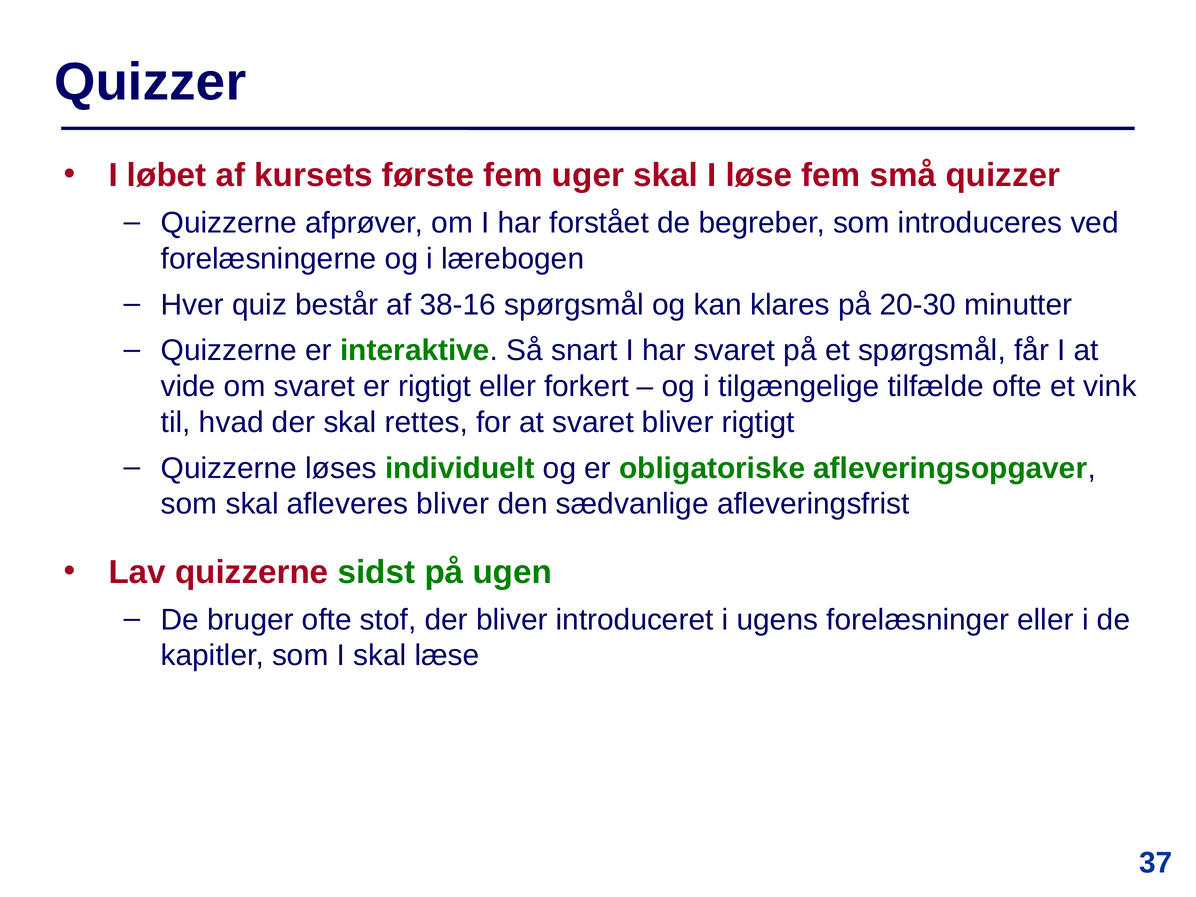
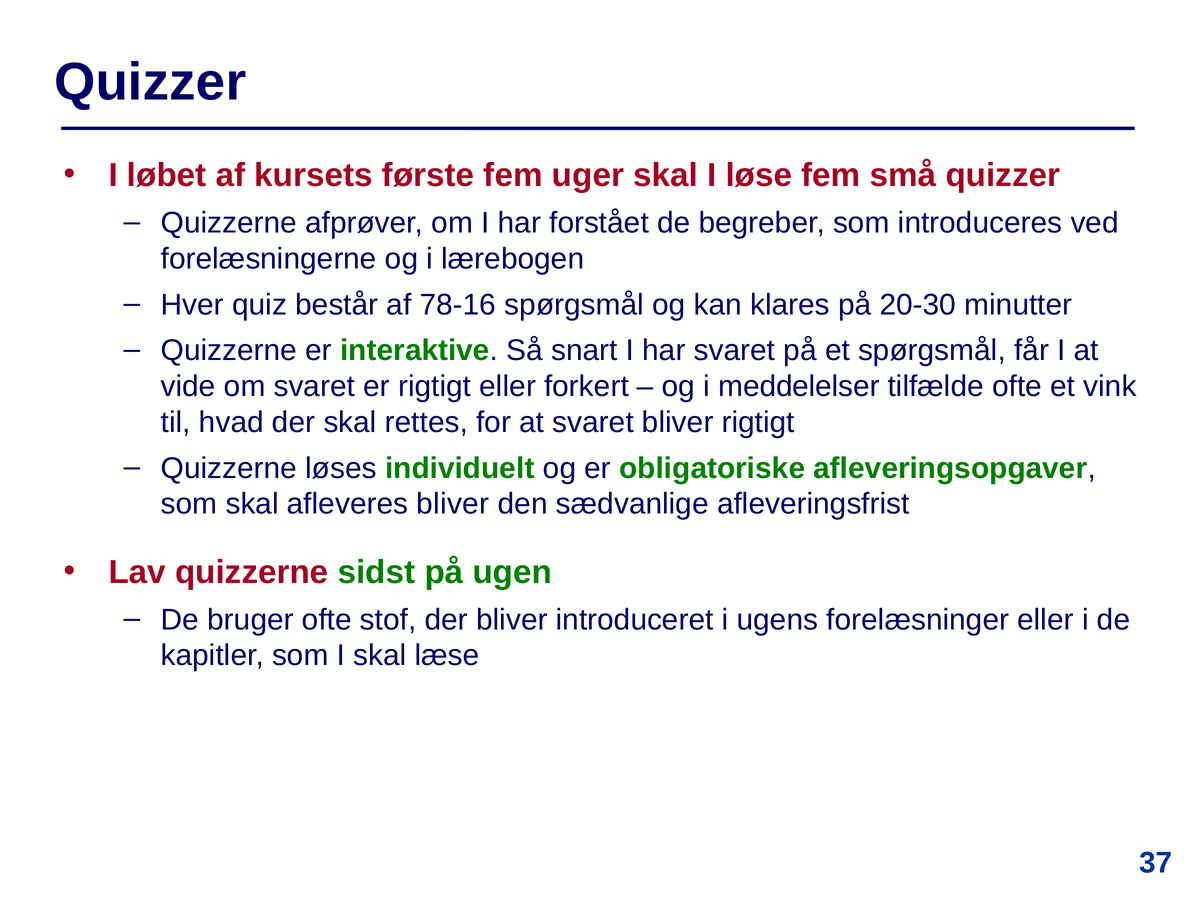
38-16: 38-16 -> 78-16 (458, 305)
tilgængelige: tilgængelige -> meddelelser (799, 386)
